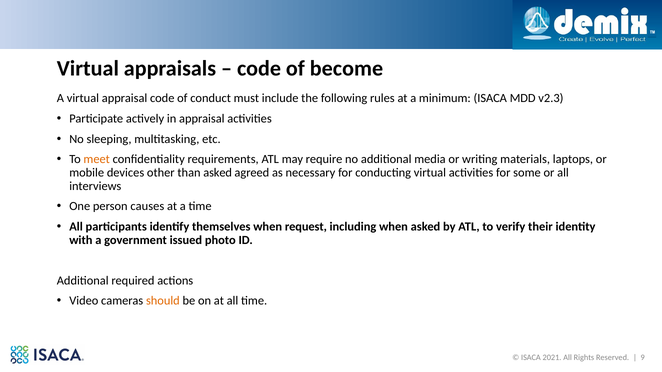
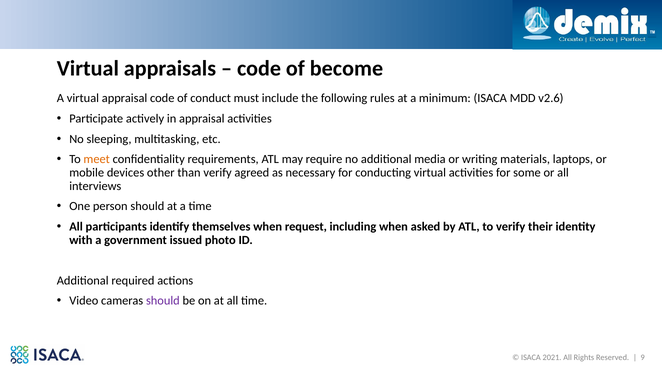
v2.3: v2.3 -> v2.6 (551, 98)
than asked: asked -> verify (218, 173)
person causes: causes -> should (147, 207)
should colour: orange -> purple (163, 301)
